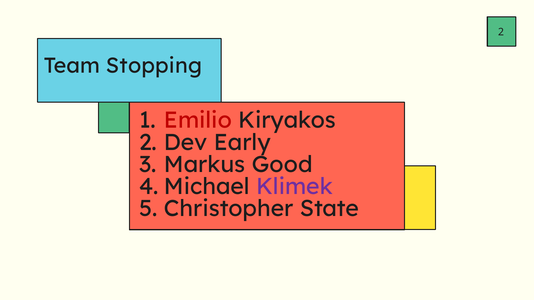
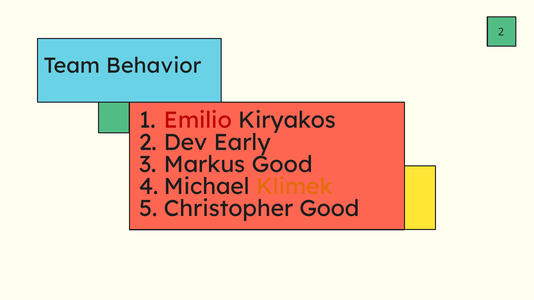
Stopping: Stopping -> Behavior (154, 66)
Klimek colour: purple -> orange (294, 187)
Christopher State: State -> Good (329, 209)
